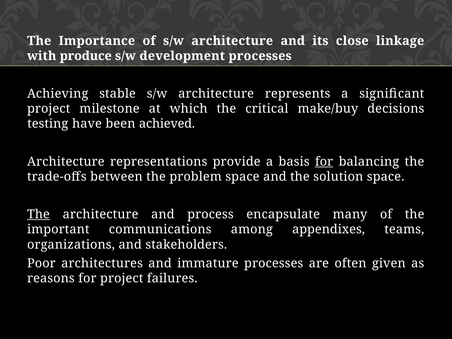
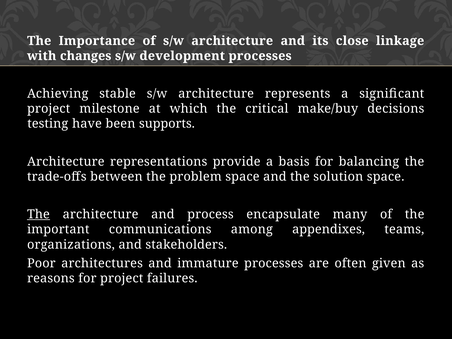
produce: produce -> changes (86, 56)
achieved: achieved -> supports (167, 124)
for underline: present -> none (324, 162)
